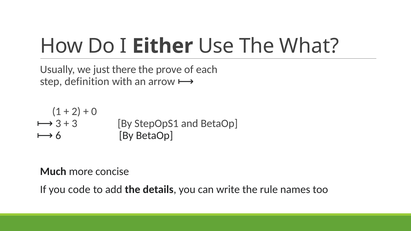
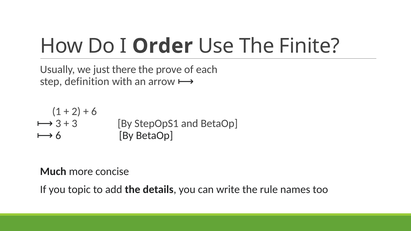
Either: Either -> Order (162, 46)
What: What -> Finite (309, 46)
0: 0 -> 6 (94, 112)
code: code -> topic (79, 190)
